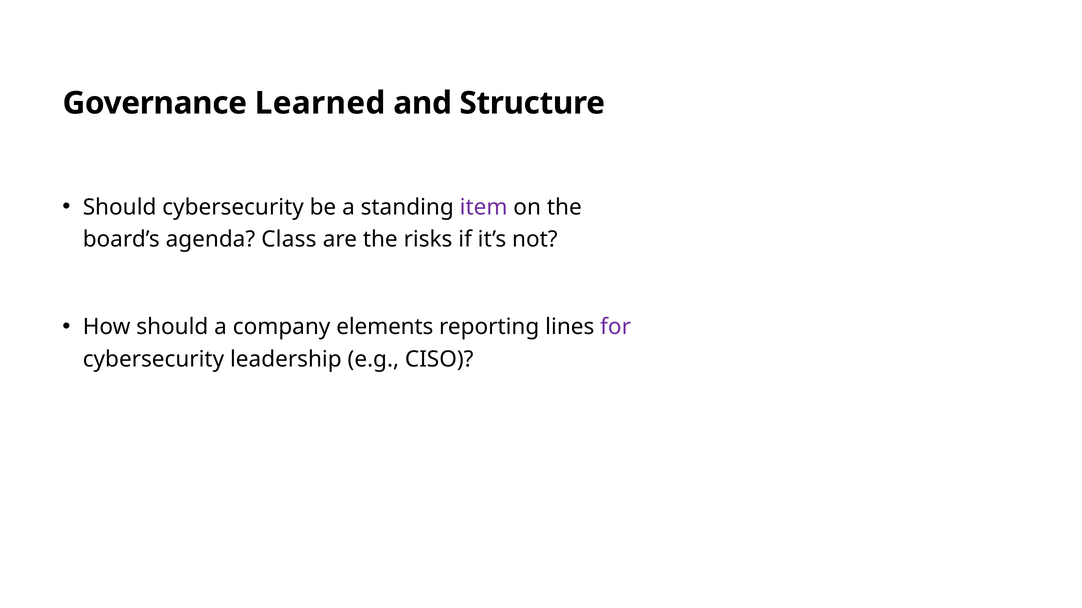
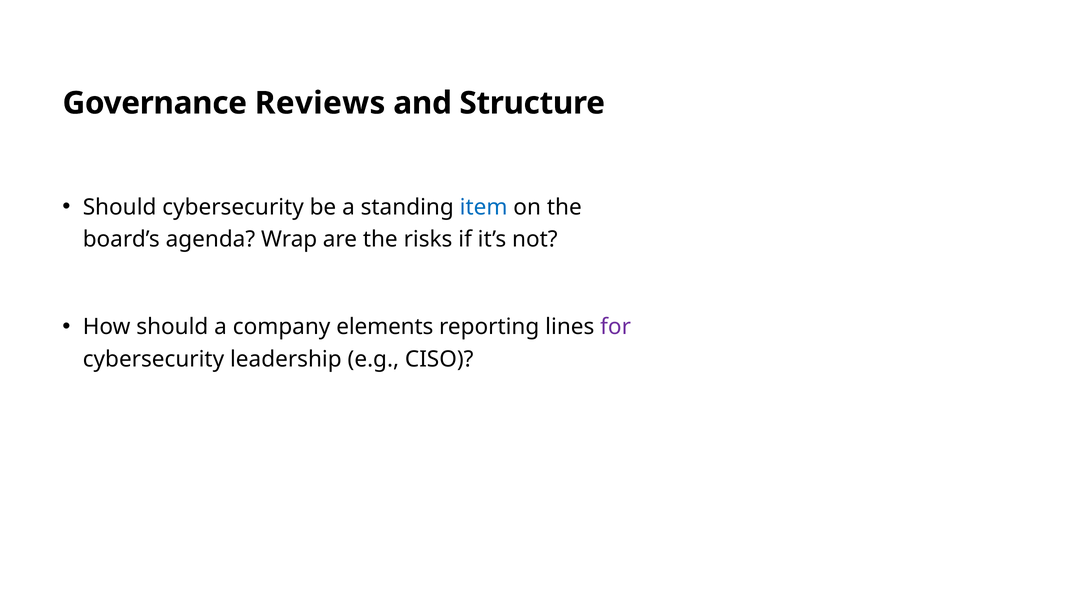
Learned: Learned -> Reviews (320, 103)
item colour: purple -> blue (484, 207)
Class: Class -> Wrap (289, 240)
